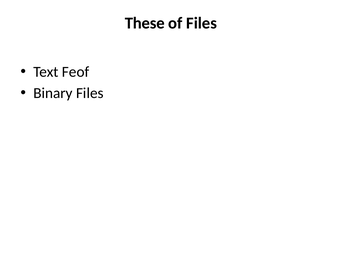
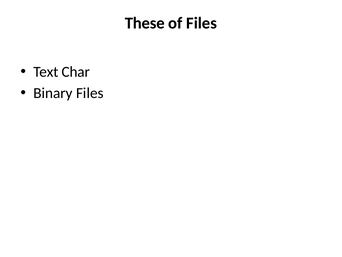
Feof: Feof -> Char (76, 72)
